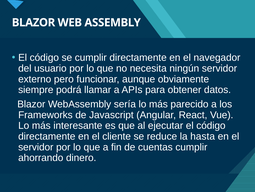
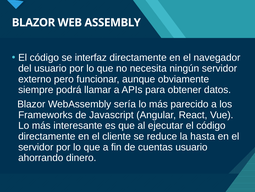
se cumplir: cumplir -> interfaz (91, 57)
cuentas cumplir: cumplir -> usuario (191, 147)
